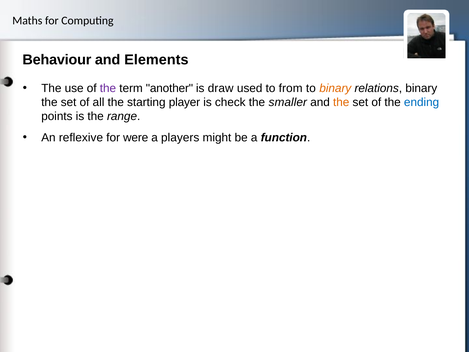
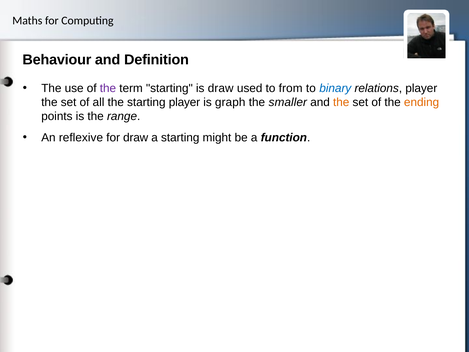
Elements: Elements -> Definition (156, 60)
term another: another -> starting (169, 88)
binary colour: orange -> blue (335, 88)
relations binary: binary -> player (421, 88)
check: check -> graph (230, 102)
ending colour: blue -> orange (422, 102)
for were: were -> draw (136, 137)
a players: players -> starting (180, 137)
